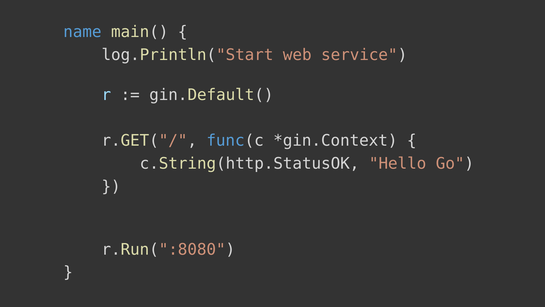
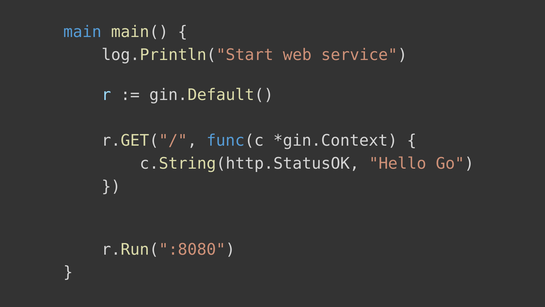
name: name -> main (82, 32)
